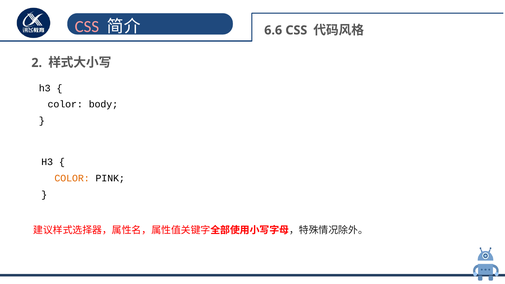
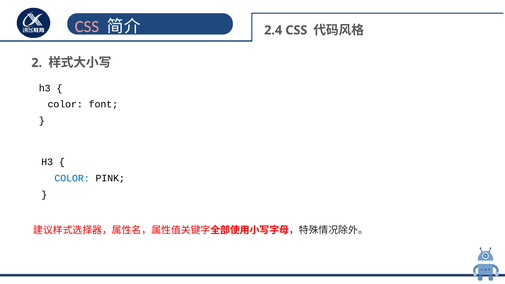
6.6: 6.6 -> 2.4 (273, 30)
body: body -> font (103, 104)
COLOR colour: orange -> blue (72, 178)
